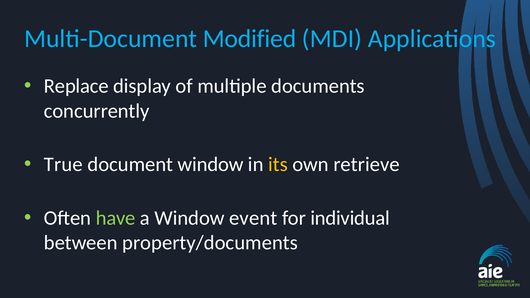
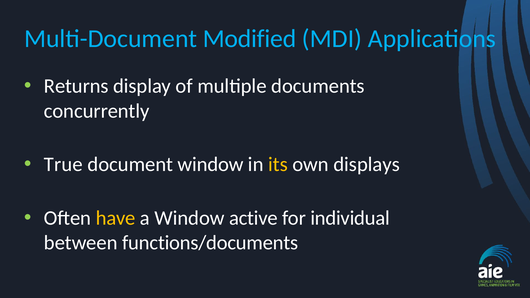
Replace: Replace -> Returns (76, 86)
retrieve: retrieve -> displays (367, 165)
have colour: light green -> yellow (116, 218)
event: event -> active (254, 218)
property/documents: property/documents -> functions/documents (210, 243)
